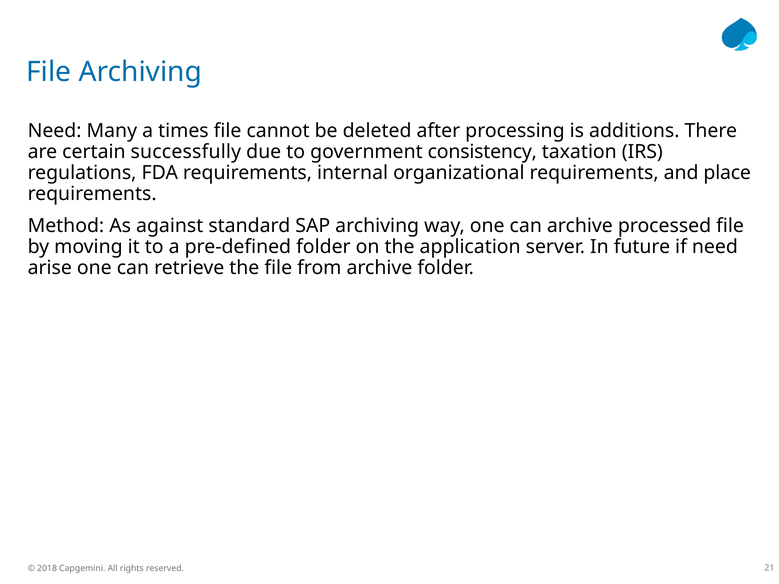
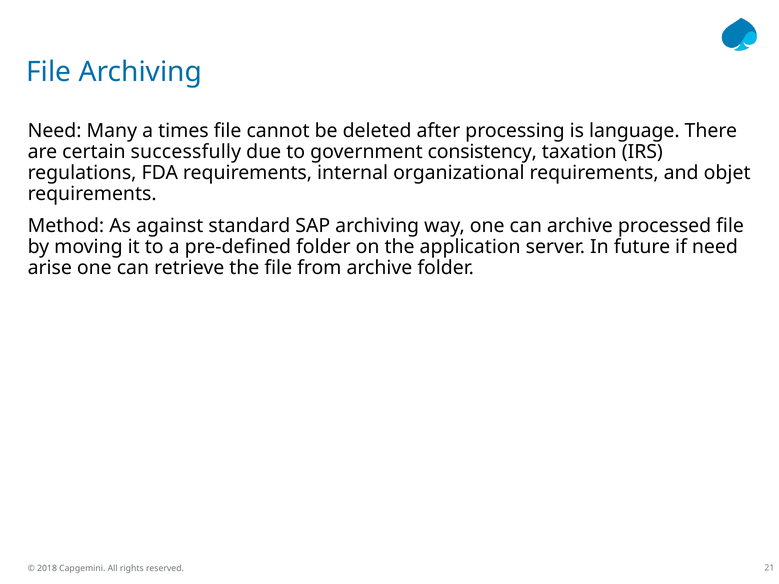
additions: additions -> language (634, 131)
place: place -> objet (727, 173)
